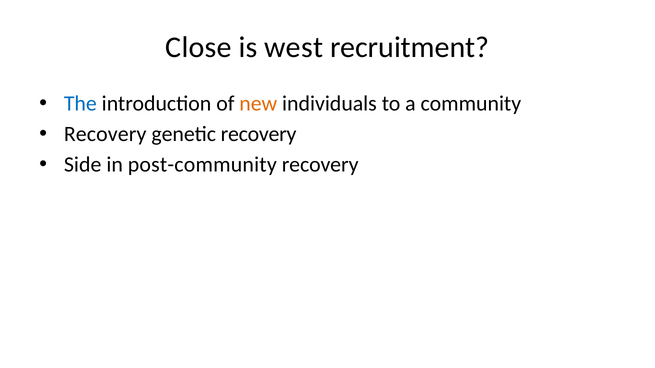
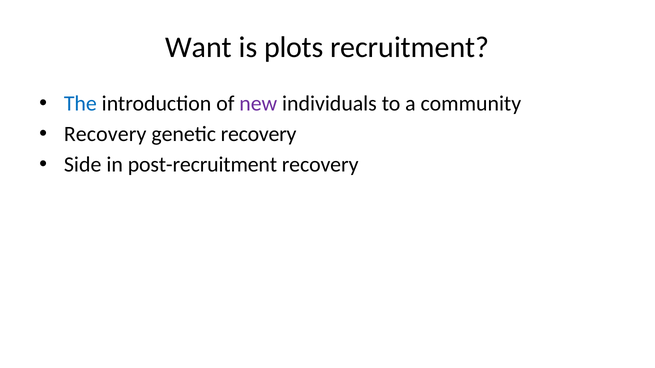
Close: Close -> Want (199, 48)
west: west -> plots (294, 48)
new colour: orange -> purple (258, 104)
post-community: post-community -> post-recruitment (202, 165)
